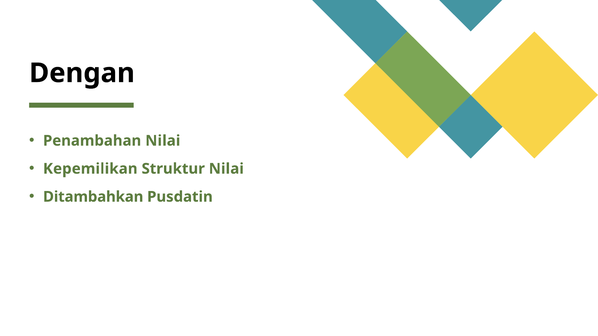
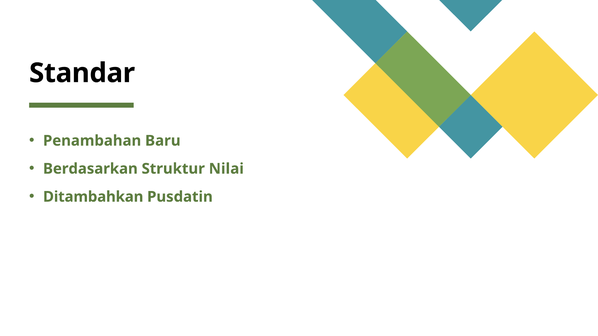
Dengan: Dengan -> Standar (82, 73)
Penambahan Nilai: Nilai -> Baru (163, 141)
Kepemilikan: Kepemilikan -> Berdasarkan (90, 169)
